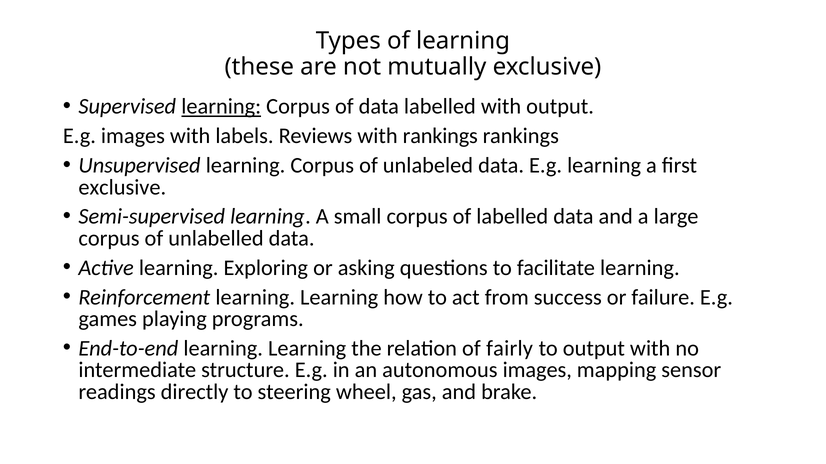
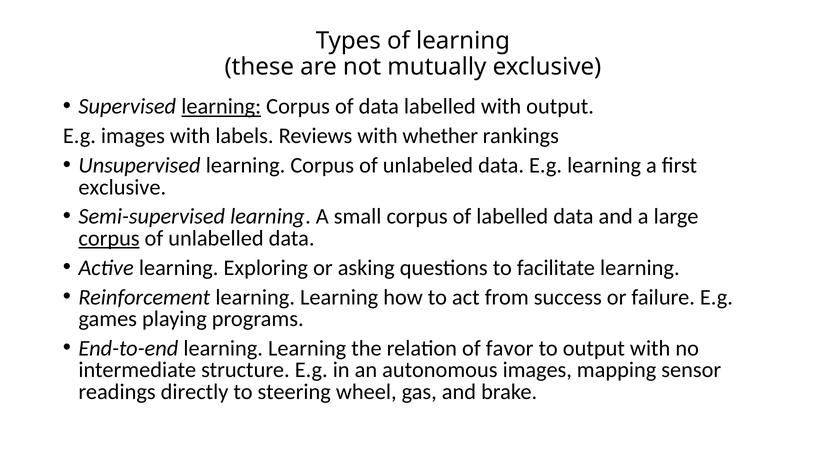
with rankings: rankings -> whether (440, 136)
corpus underline: none -> present (109, 239)
fairly: fairly -> favor (510, 349)
